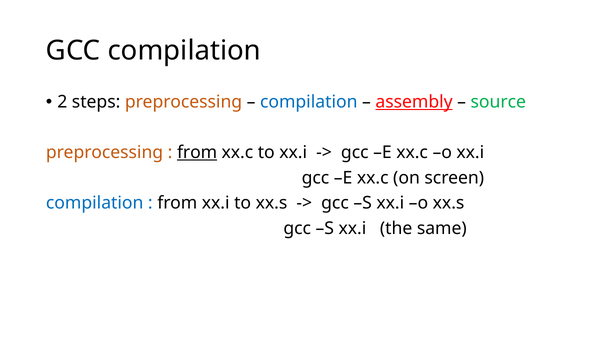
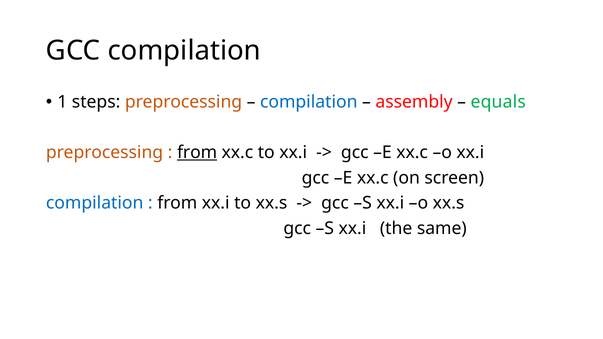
2: 2 -> 1 (62, 102)
assembly underline: present -> none (414, 102)
source: source -> equals (498, 102)
